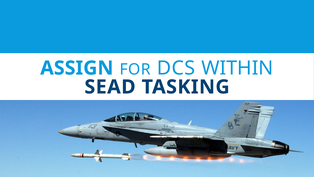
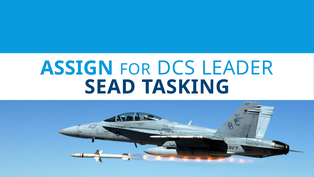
WITHIN: WITHIN -> LEADER (237, 68)
